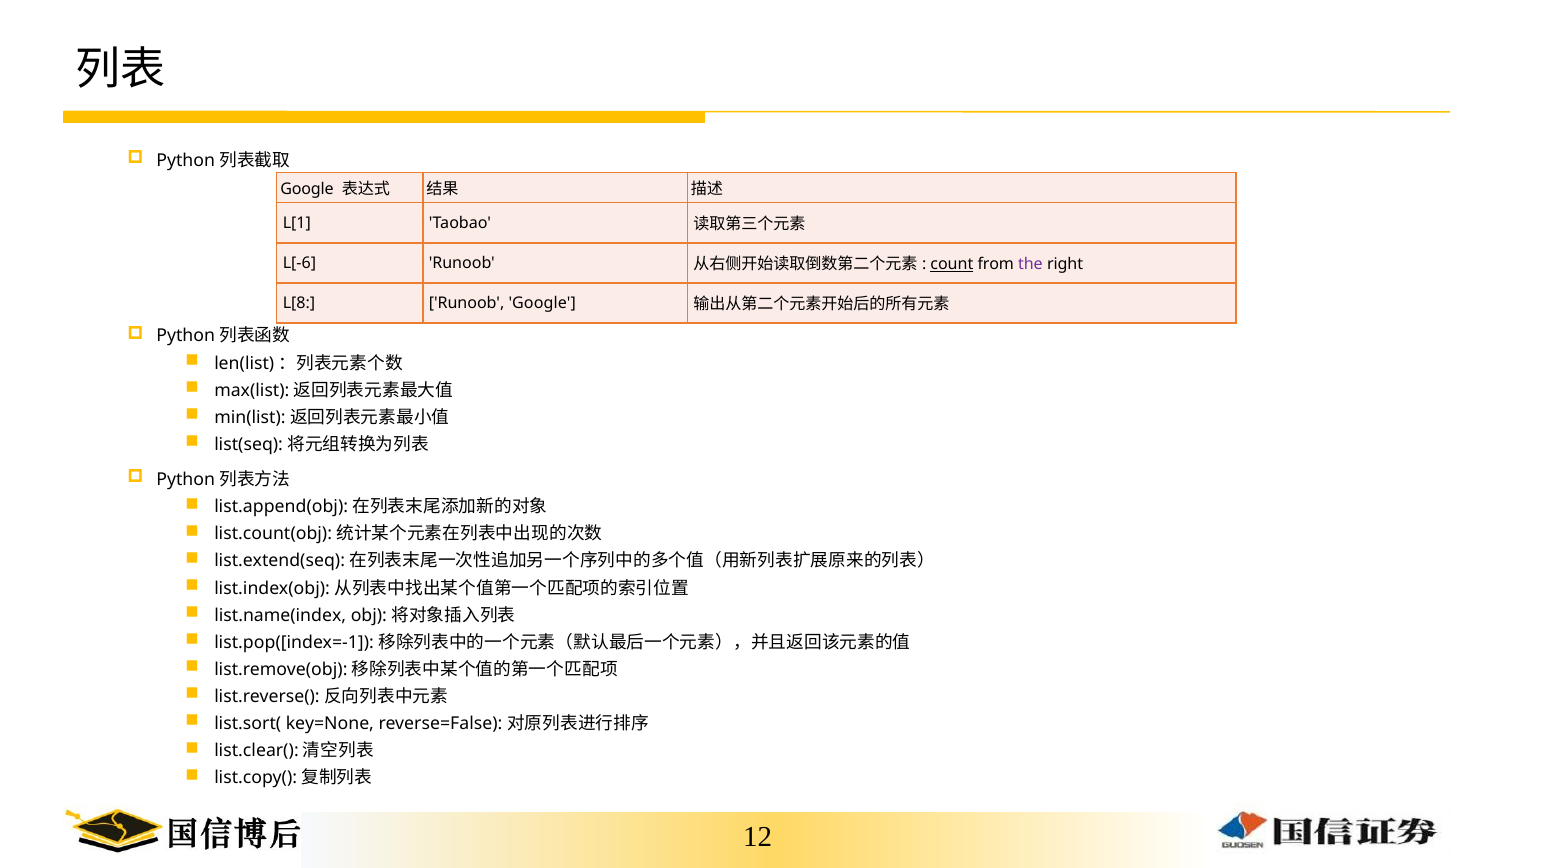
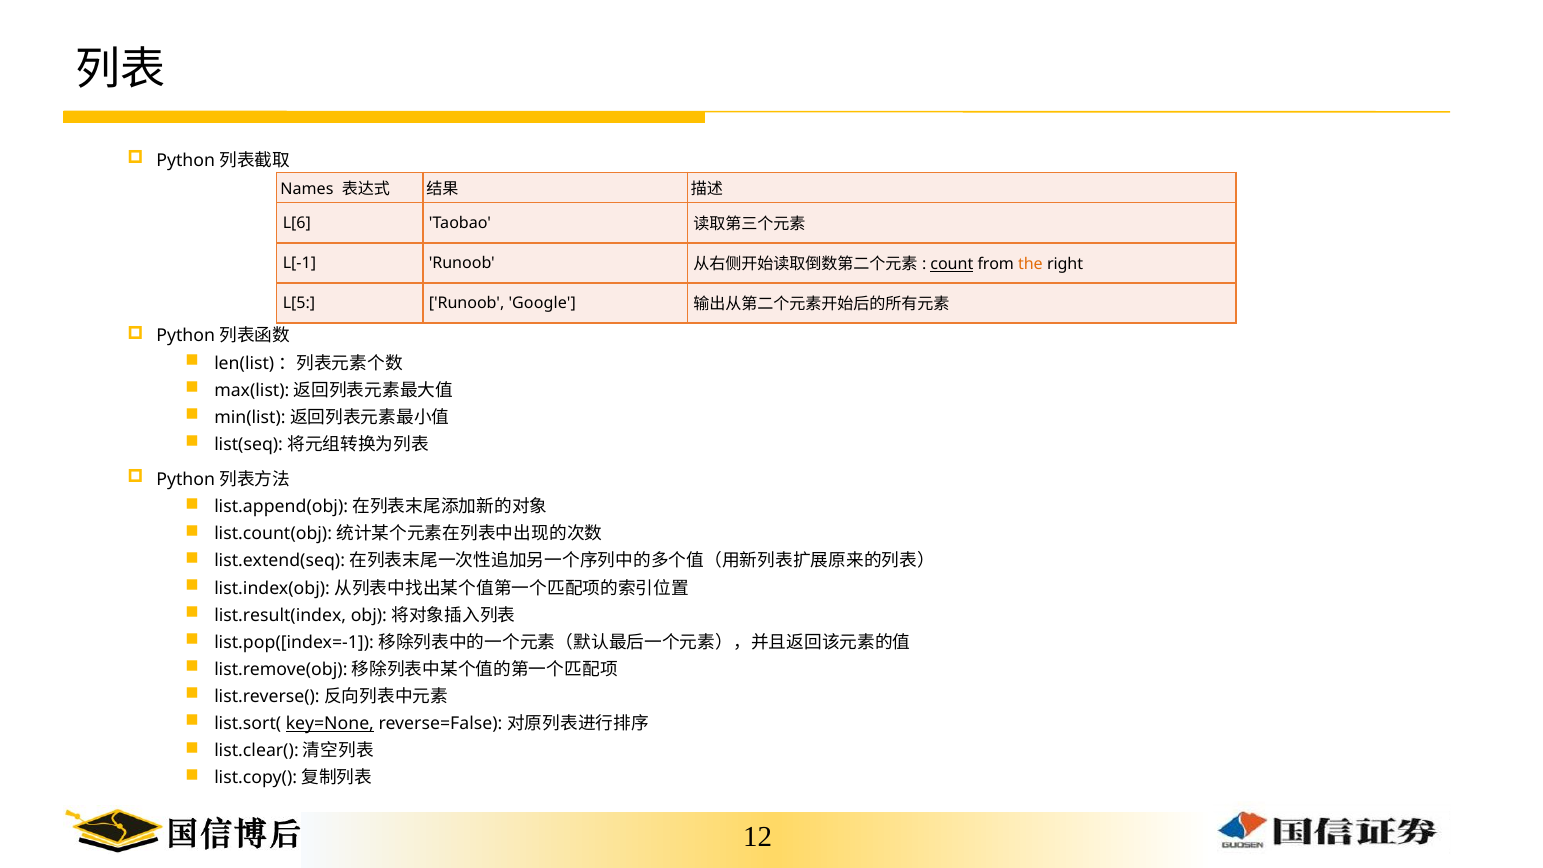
Google: Google -> Names (307, 189)
L[1: L[1 -> L[6 (297, 223)
L[-6: L[-6 -> L[-1 (299, 263)
the colour: purple -> orange (1030, 264)
L[8: L[8 -> L[5 (299, 303)
list.name(index: list.name(index -> list.result(index (280, 615)
key=None underline: none -> present (330, 724)
